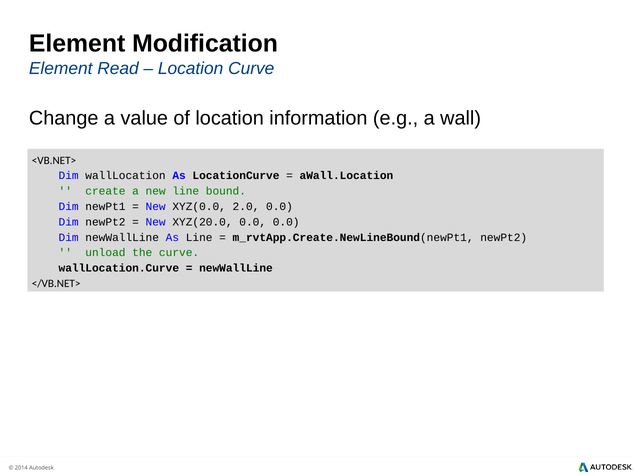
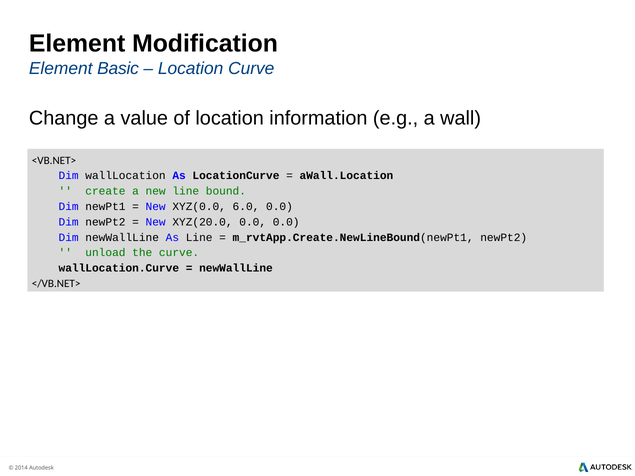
Read: Read -> Basic (118, 68)
2.0: 2.0 -> 6.0 (246, 207)
